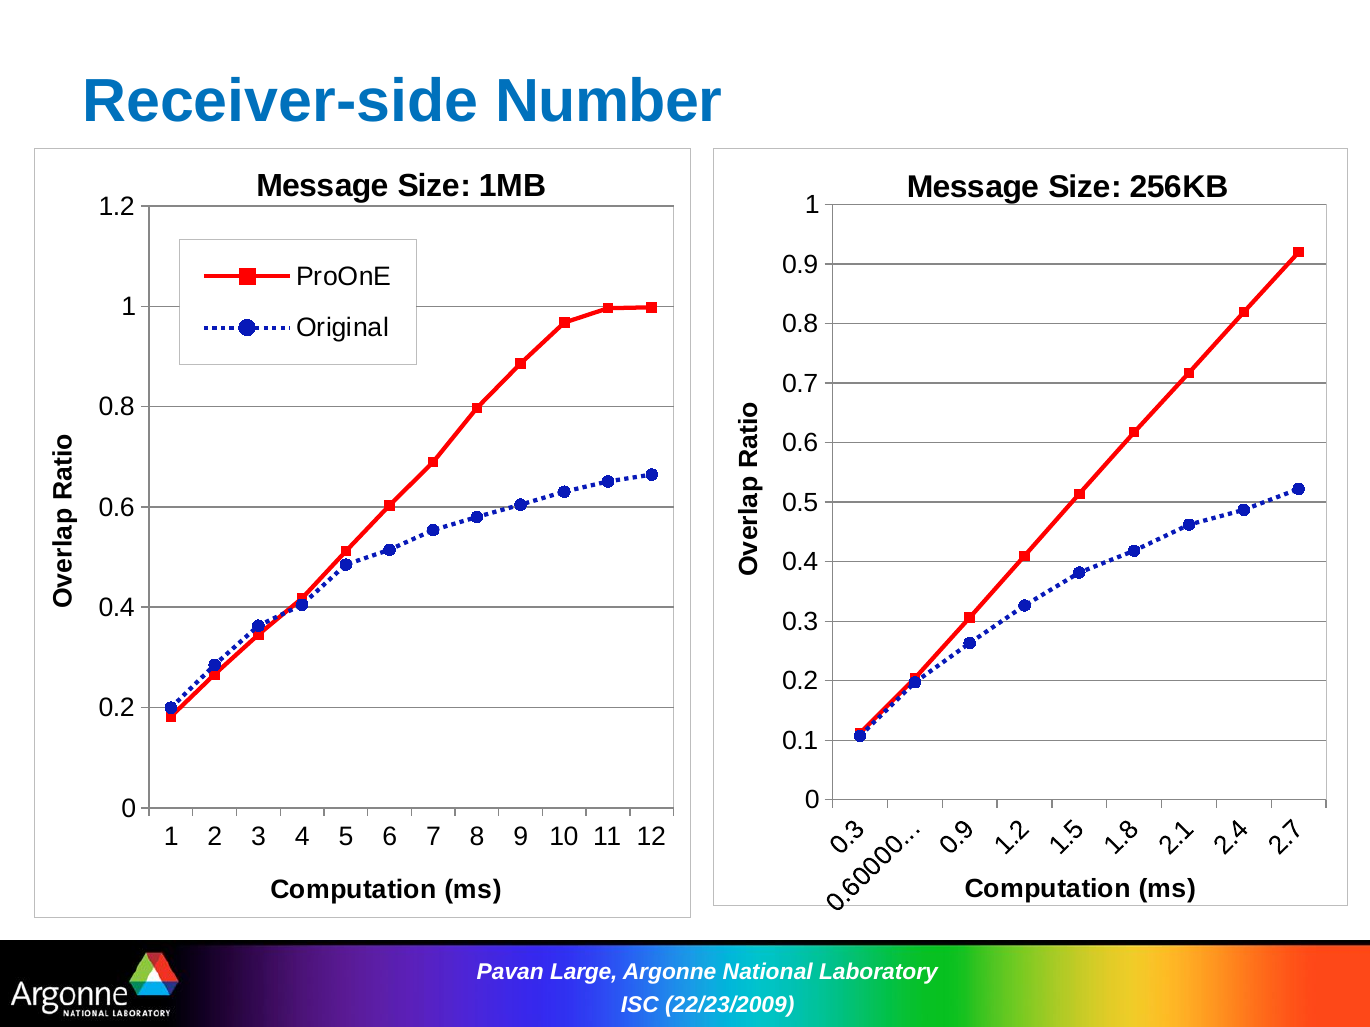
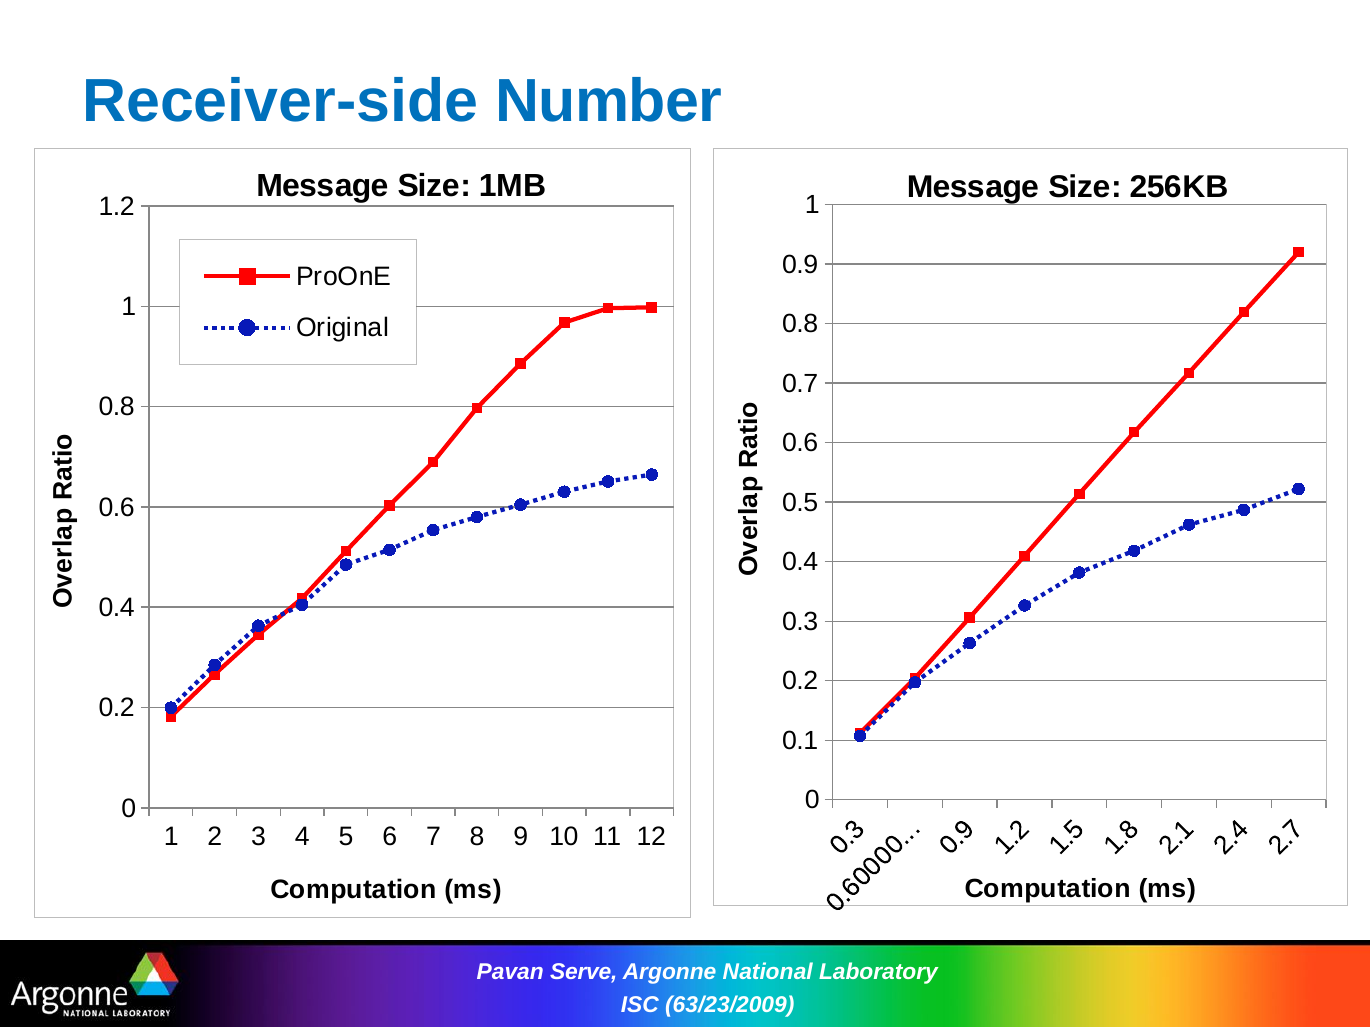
Large: Large -> Serve (584, 972)
22/23/2009: 22/23/2009 -> 63/23/2009 (730, 1005)
